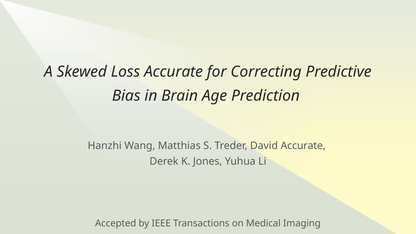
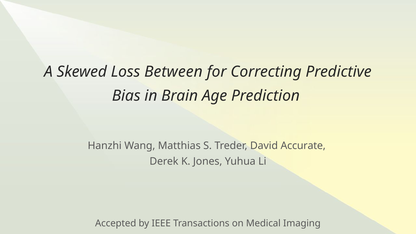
Loss Accurate: Accurate -> Between (173, 72)
